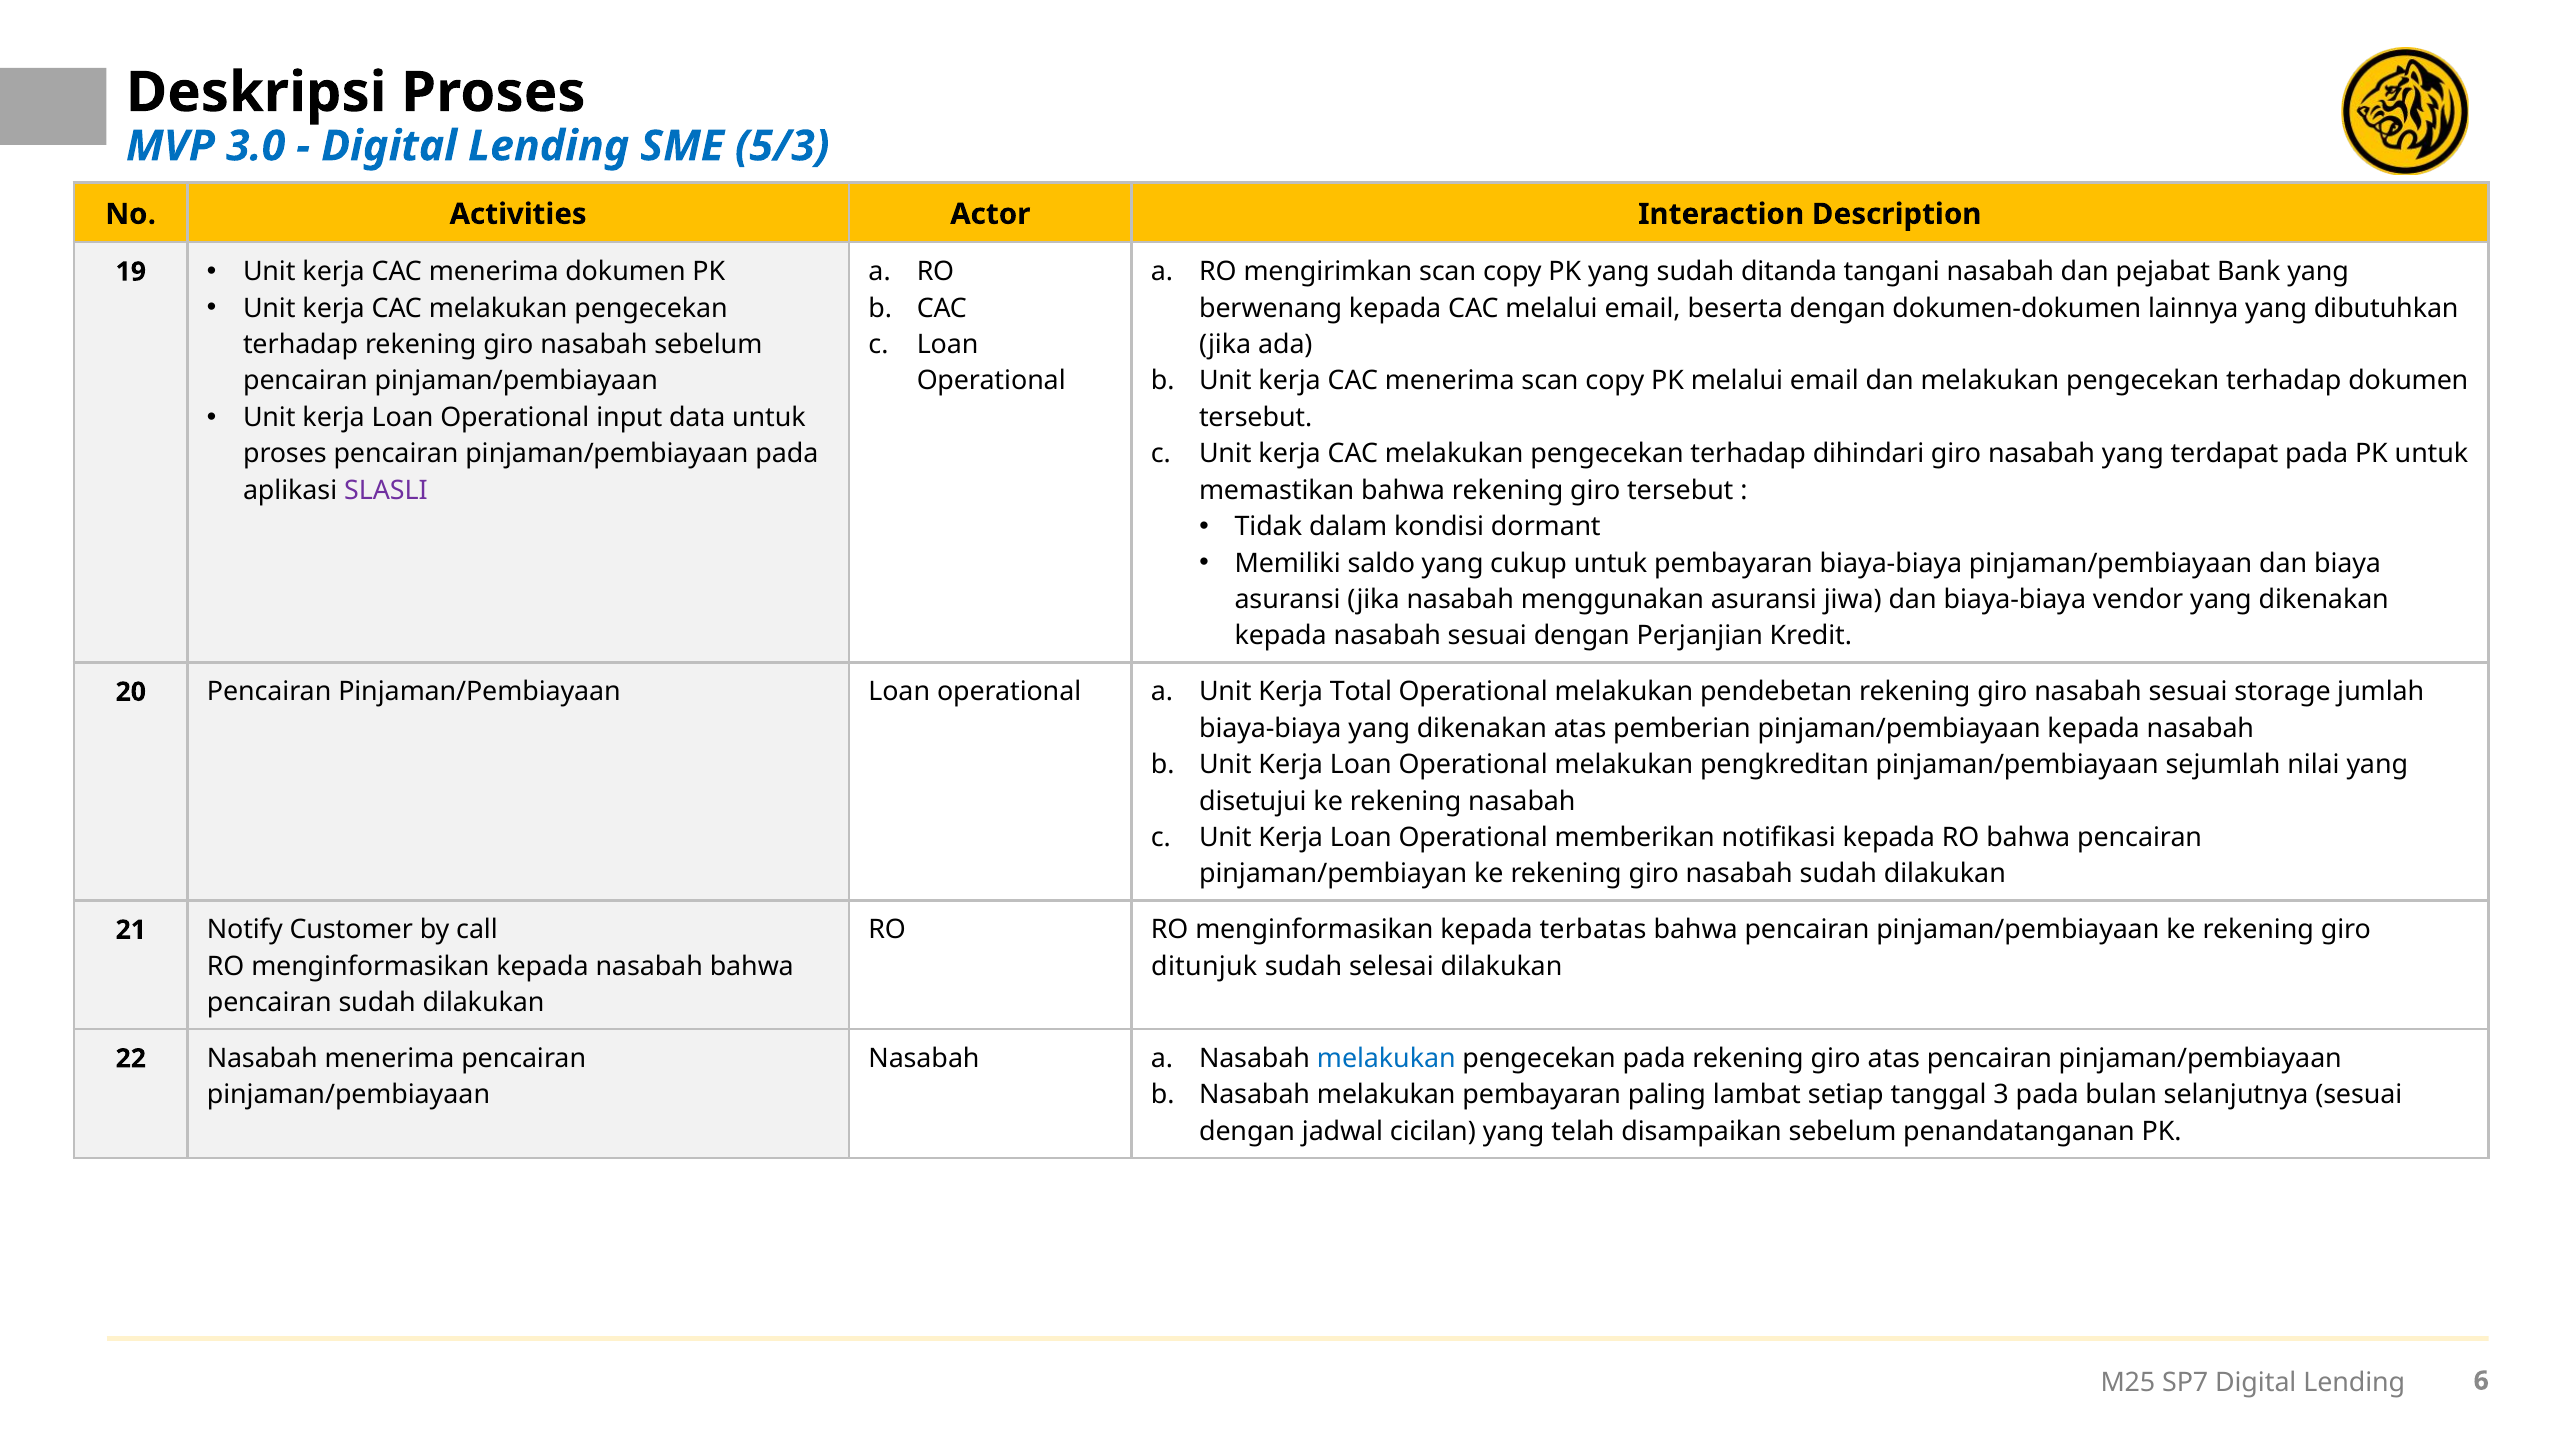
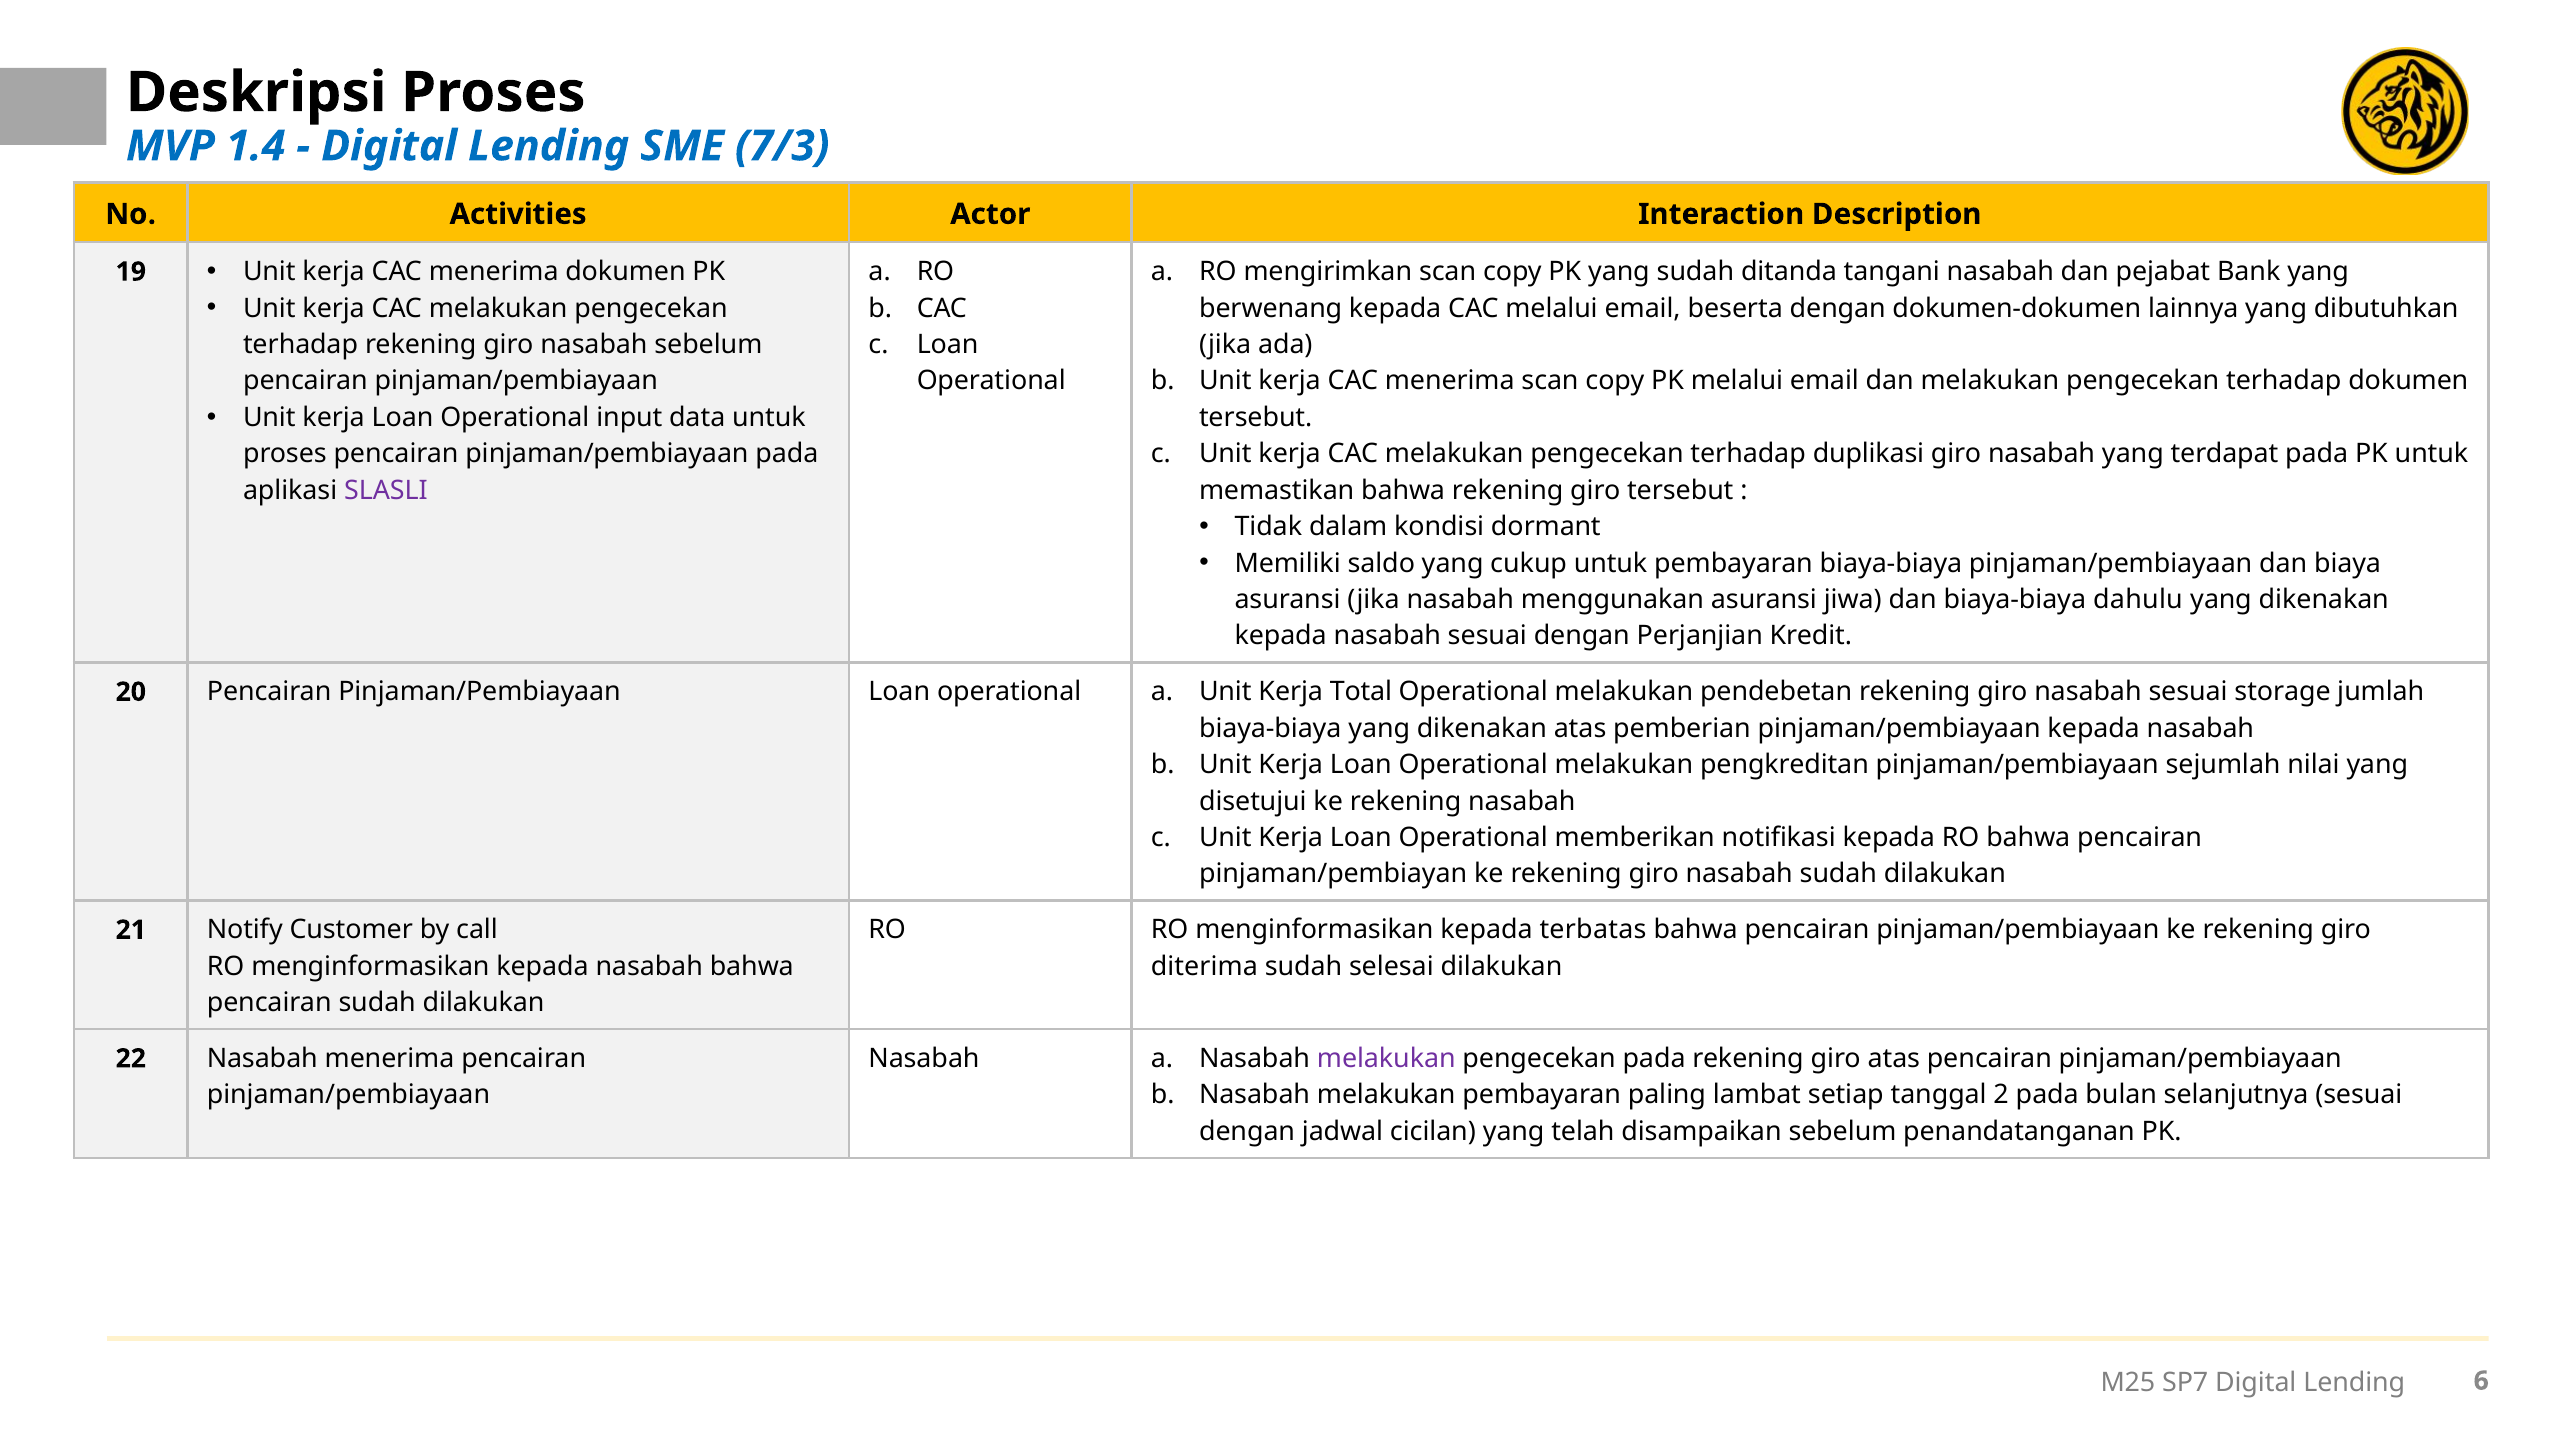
3.0: 3.0 -> 1.4 (256, 146)
5/3: 5/3 -> 7/3 (782, 146)
dihindari: dihindari -> duplikasi (1868, 454)
vendor: vendor -> dahulu (2138, 600)
ditunjuk: ditunjuk -> diterima (1204, 966)
melakukan colour: blue -> purple (1386, 1059)
3: 3 -> 2 (2001, 1095)
